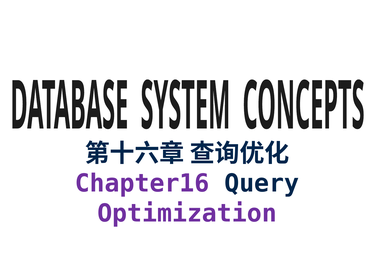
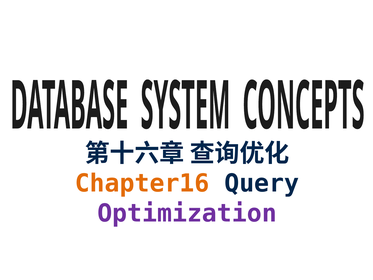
Chapter16 colour: purple -> orange (142, 183)
